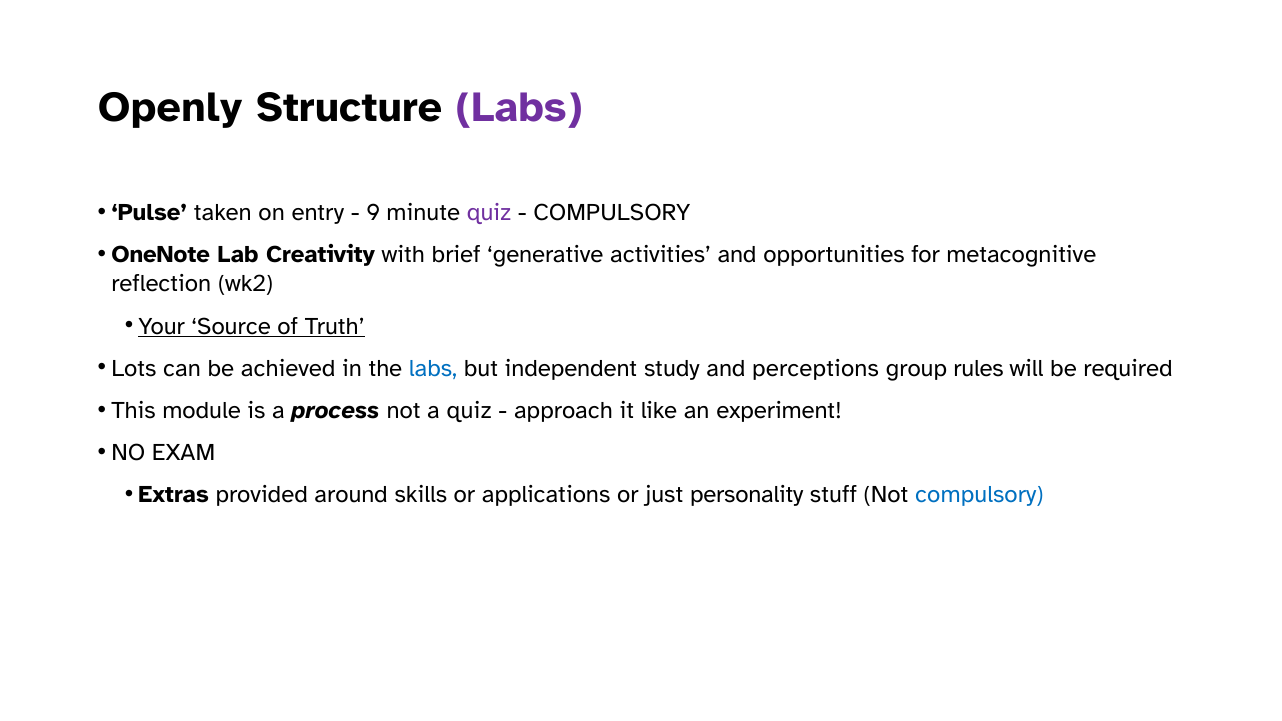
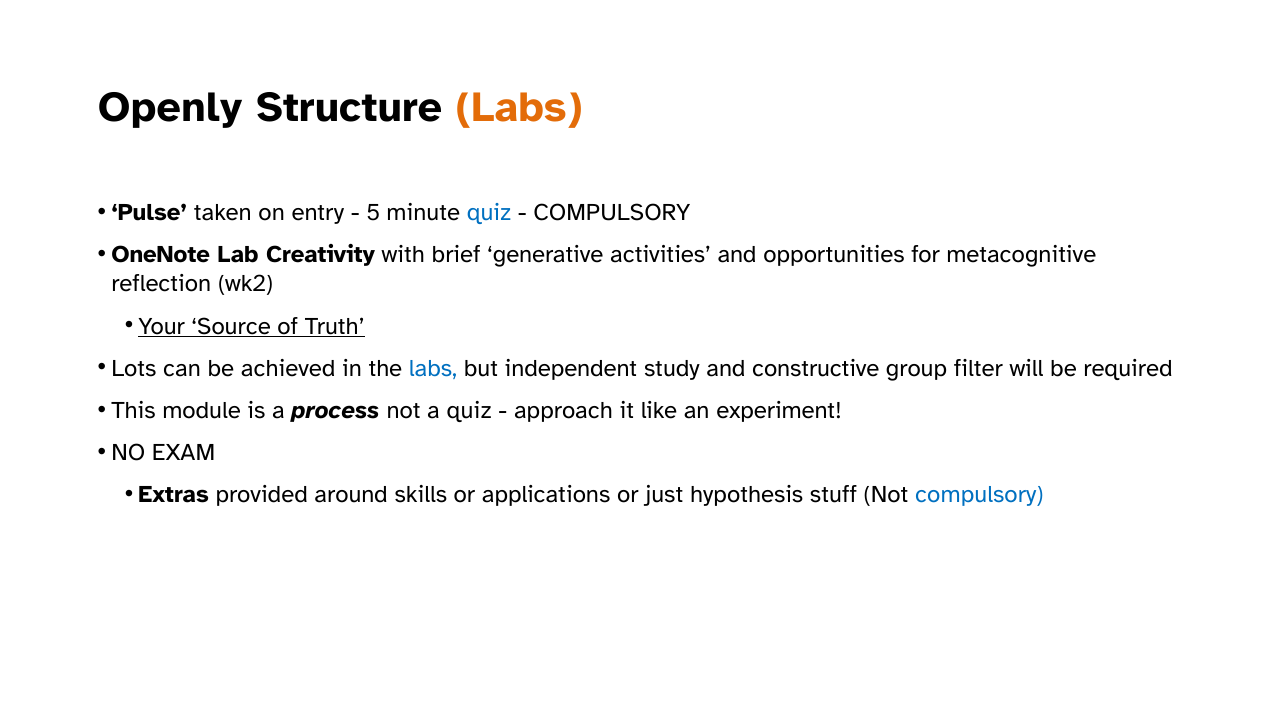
Labs colour: purple -> orange (519, 108)
9: 9 -> 5 (373, 213)
quiz colour: purple -> blue (489, 213)
perceptions: perceptions -> constructive (816, 368)
rules: rules -> filter (978, 368)
personality: personality -> hypothesis (747, 495)
